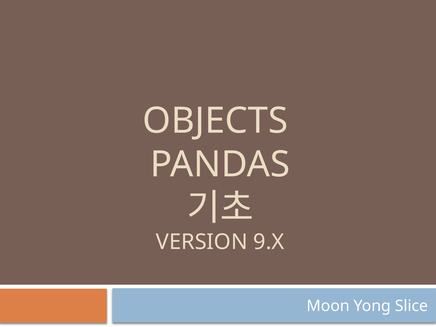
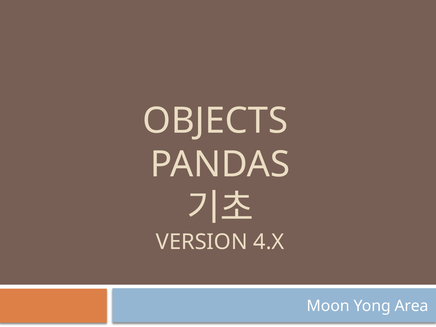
9.X: 9.X -> 4.X (269, 242)
Slice: Slice -> Area (411, 306)
